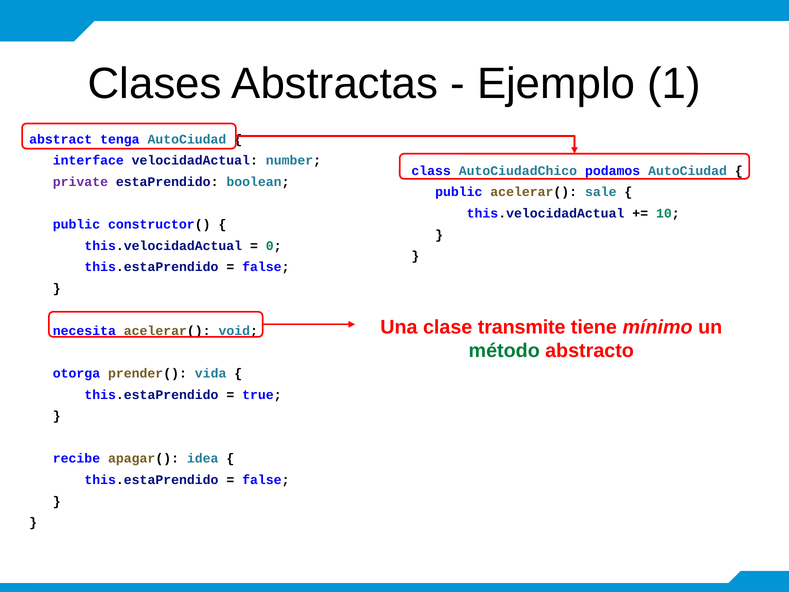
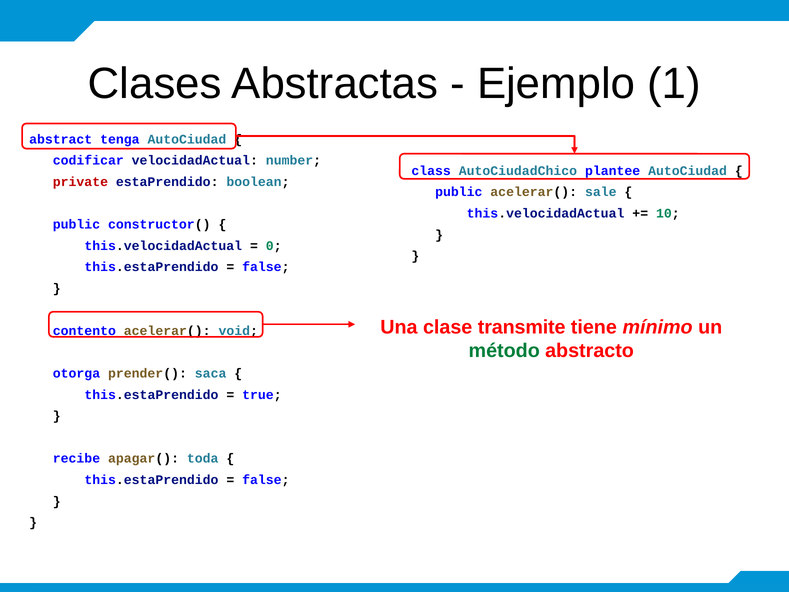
interface: interface -> codificar (88, 161)
podamos: podamos -> plantee (613, 171)
private colour: purple -> red (80, 182)
necesita: necesita -> contento (84, 331)
vida: vida -> saca (211, 373)
idea: idea -> toda (203, 458)
